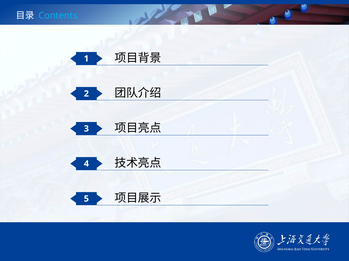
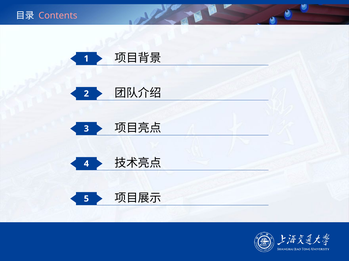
Contents colour: light blue -> pink (58, 16)
